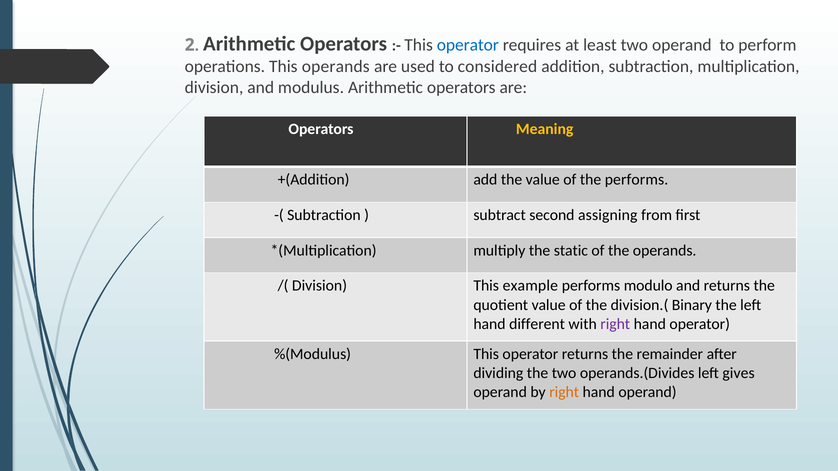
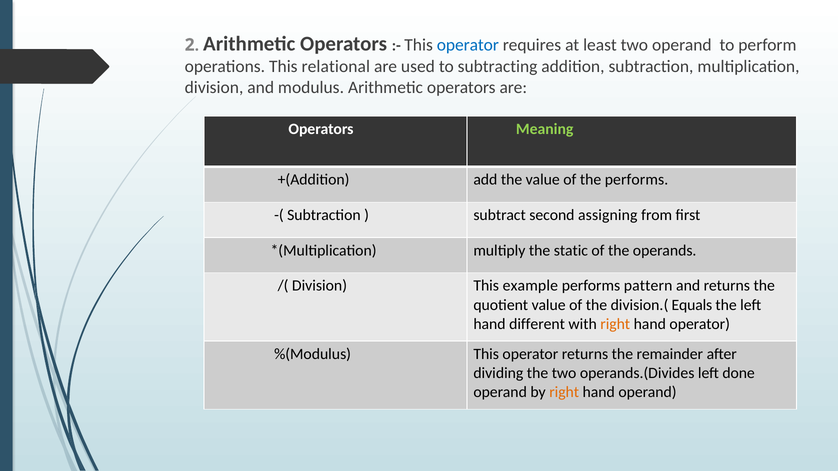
This operands: operands -> relational (336, 67)
considered: considered -> subtracting (498, 67)
Meaning colour: yellow -> light green (545, 129)
modulo: modulo -> pattern (648, 286)
Binary: Binary -> Equals (692, 305)
right colour: purple -> orange (615, 324)
gives: gives -> done (739, 373)
